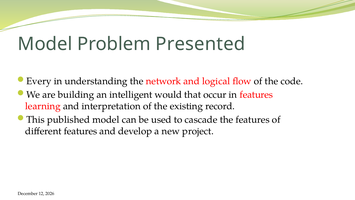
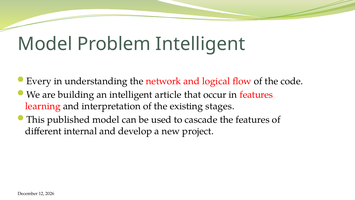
Problem Presented: Presented -> Intelligent (200, 44)
would: would -> article (168, 94)
record: record -> stages (220, 106)
different features: features -> internal (80, 131)
